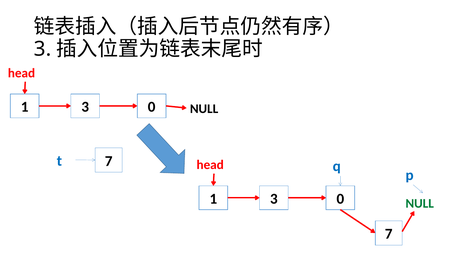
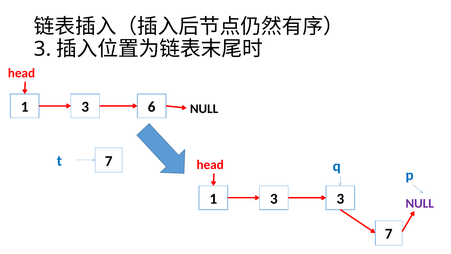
0: 0 -> 6 (152, 107)
0: 0 -> 3 (340, 199)
NULL colour: green -> purple (420, 203)
